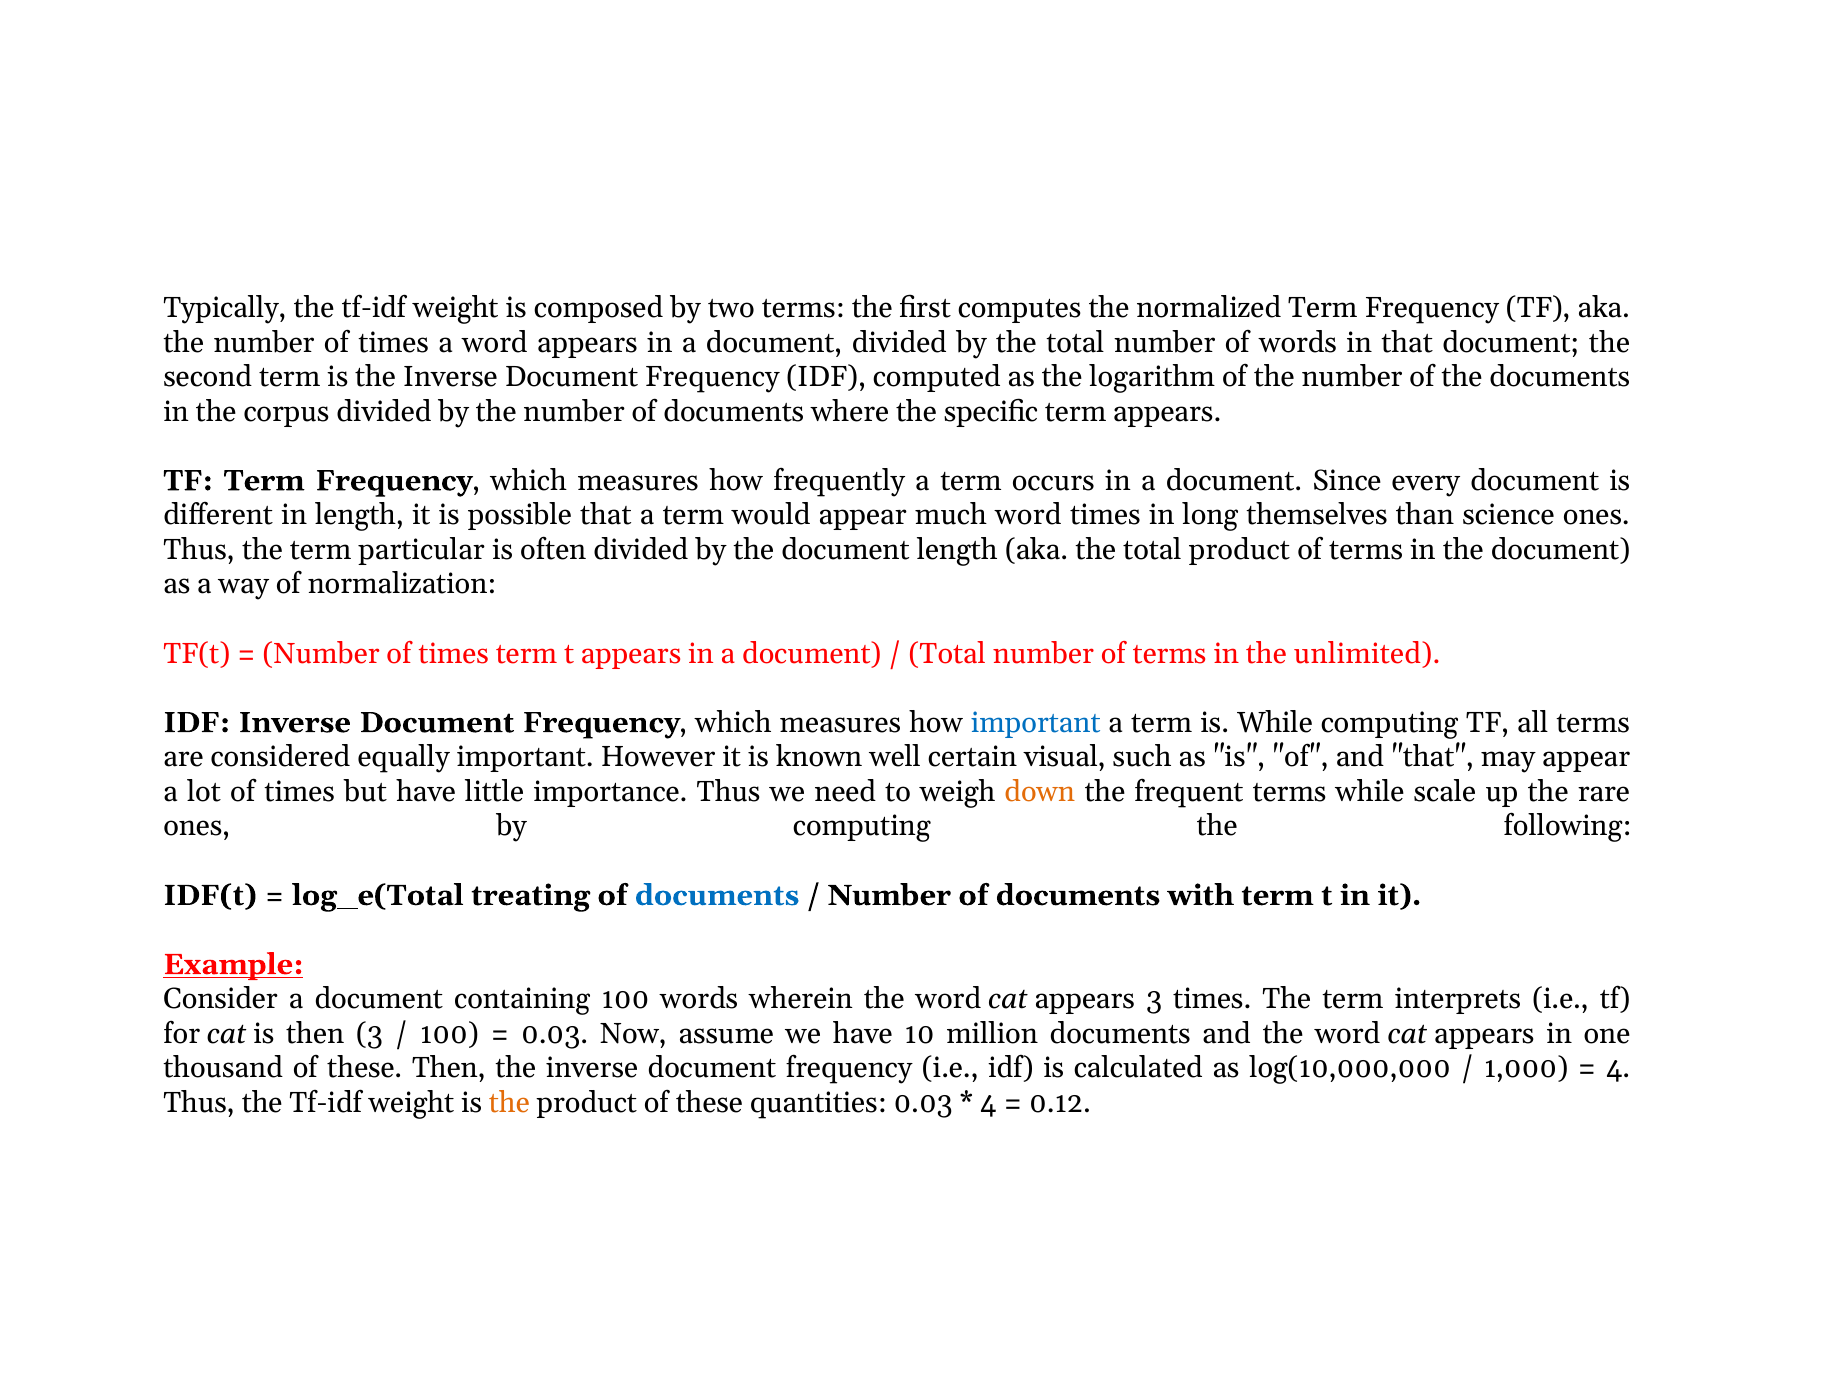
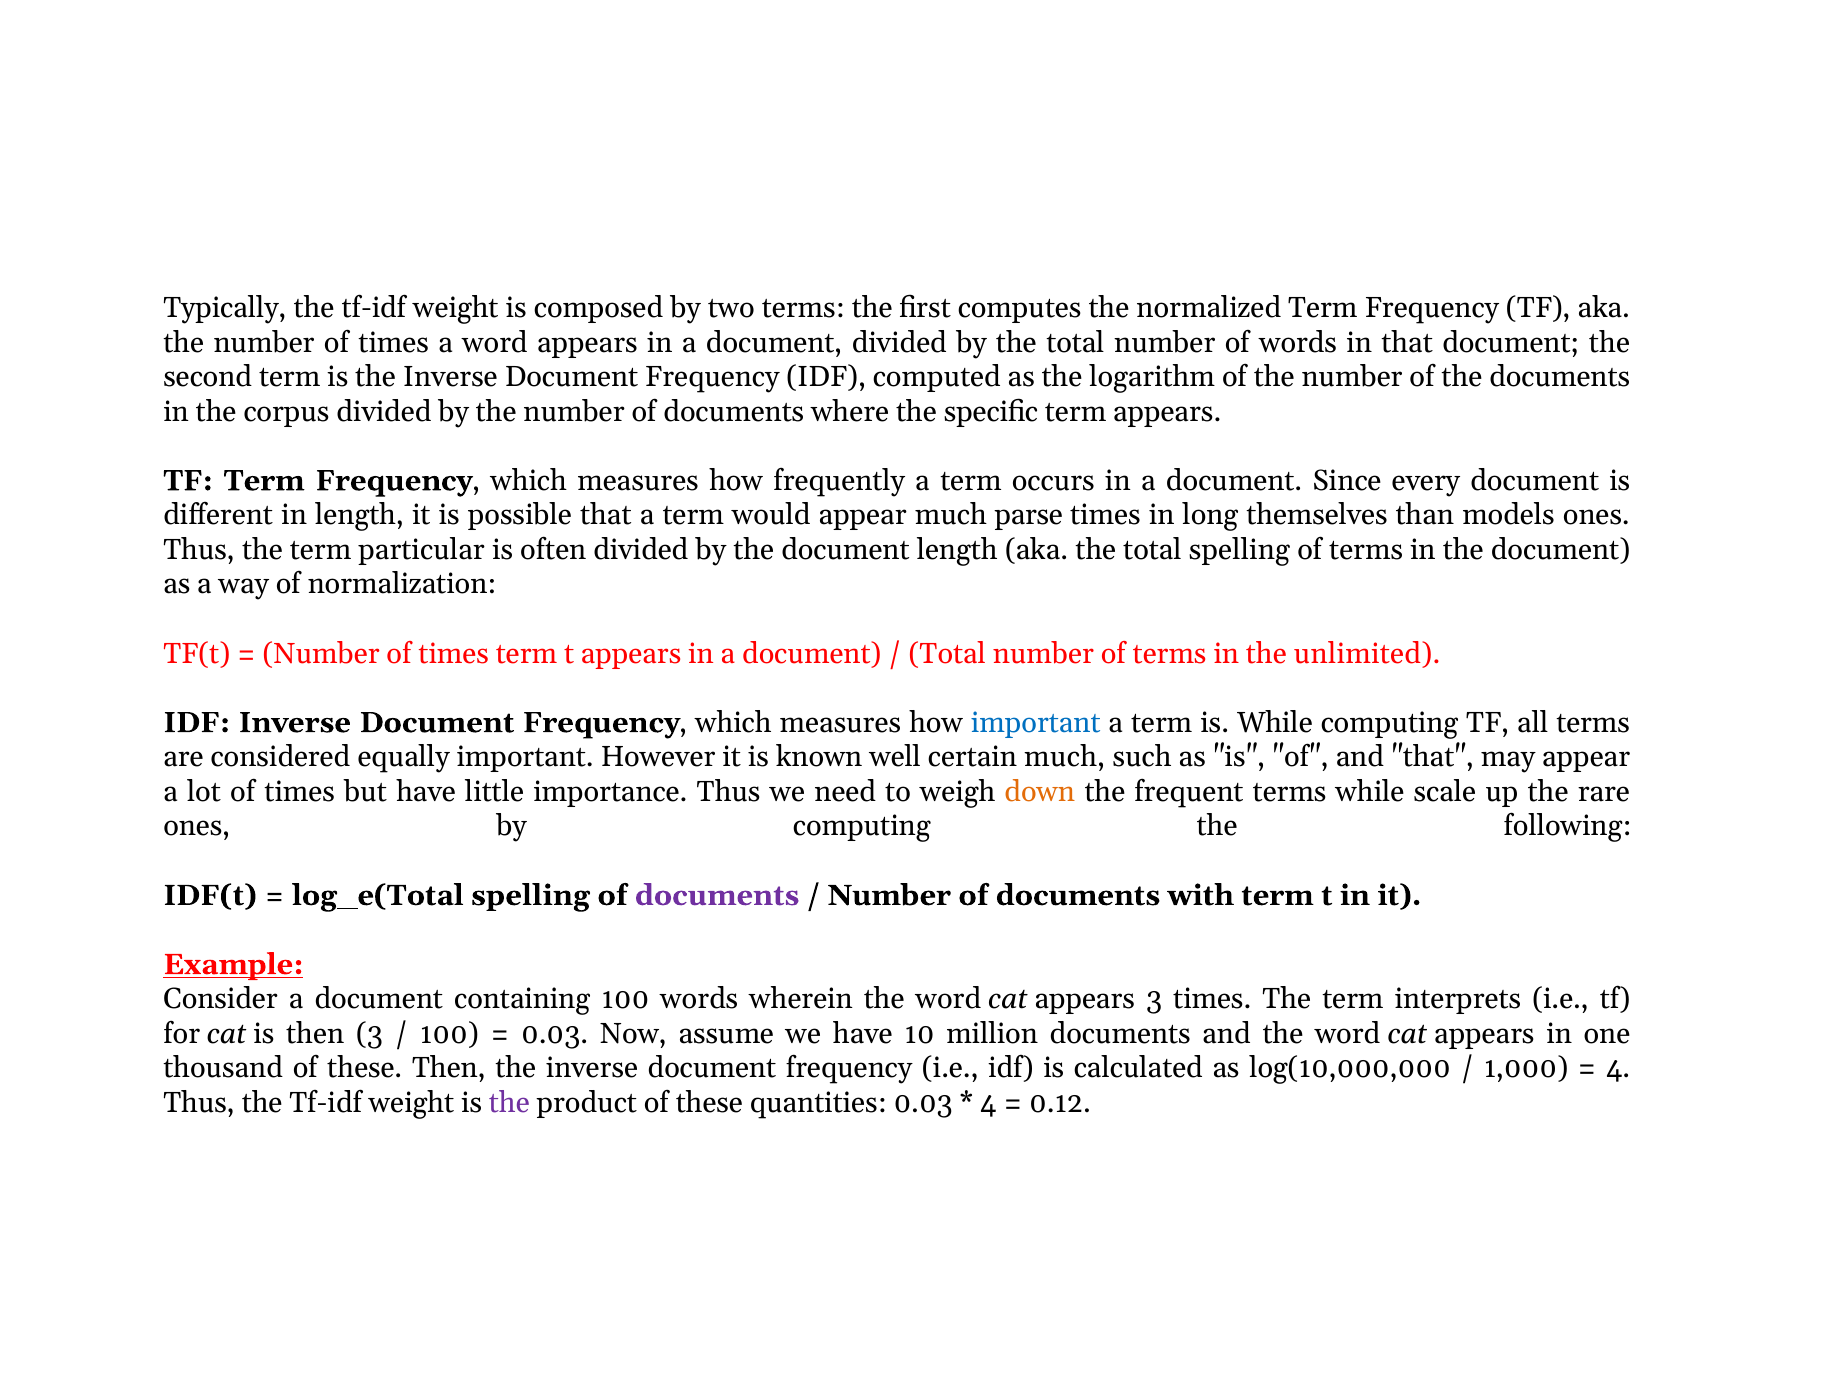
much word: word -> parse (1029, 515)
science: science -> models (1508, 515)
total product: product -> spelling (1239, 550)
certain visual: visual -> much (1065, 757)
log_e(Total treating: treating -> spelling (530, 895)
documents colour: blue -> purple (717, 895)
the colour: orange -> purple (509, 1103)
